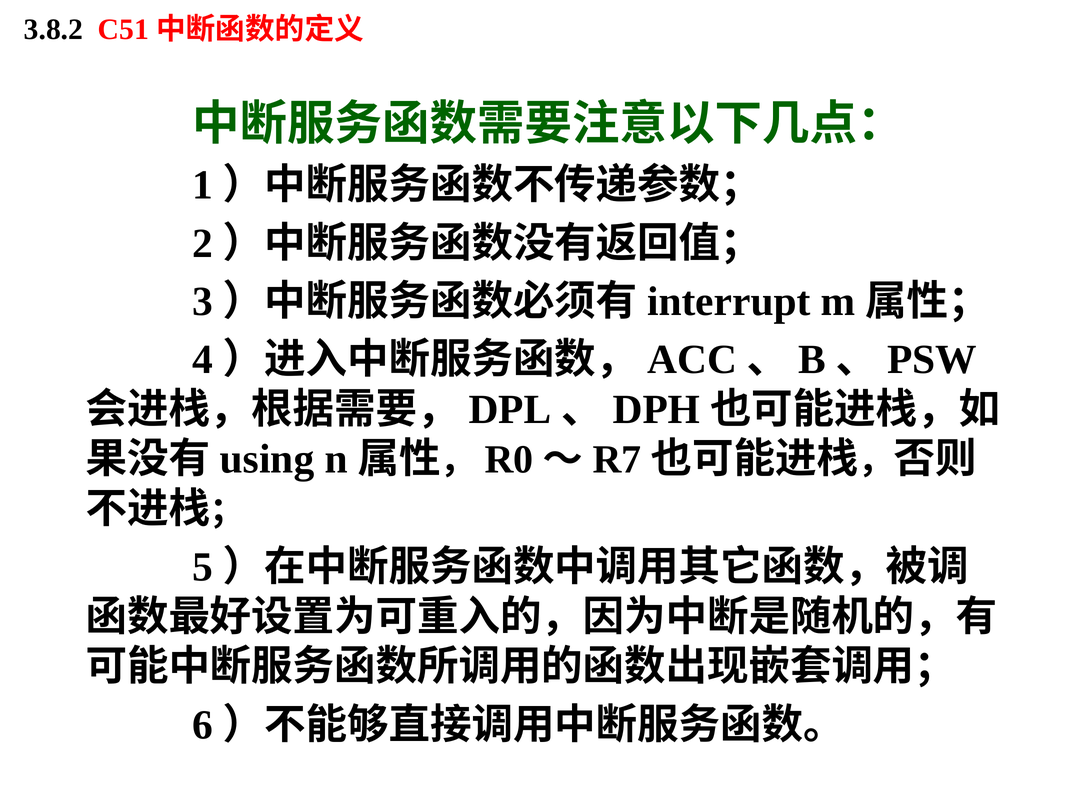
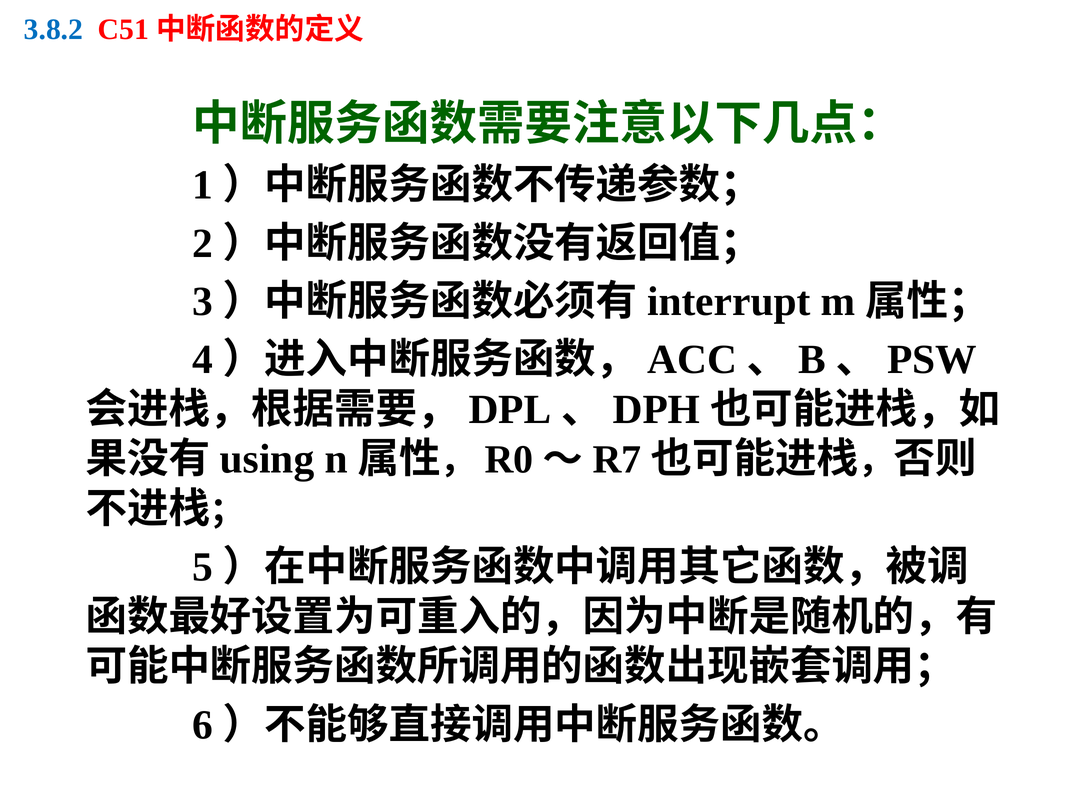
3.8.2 colour: black -> blue (53, 29)
